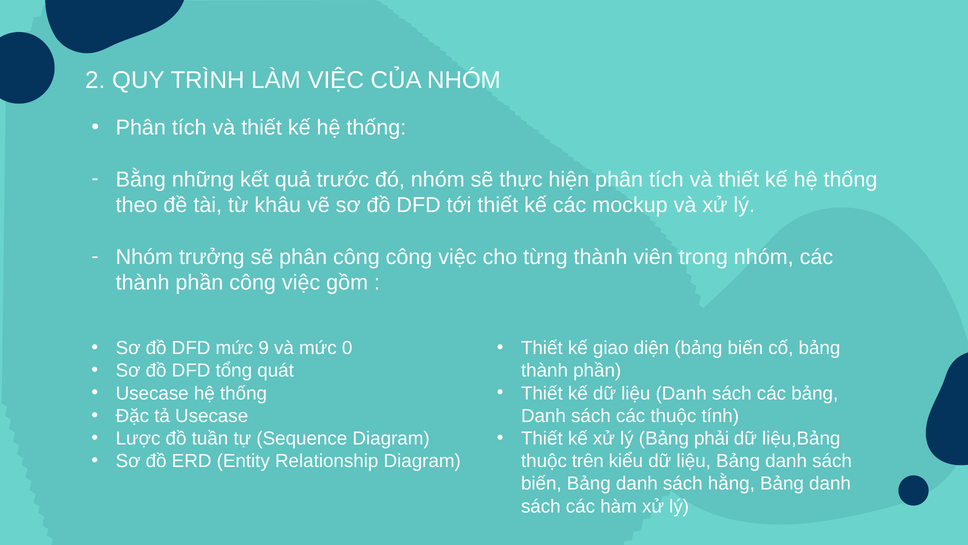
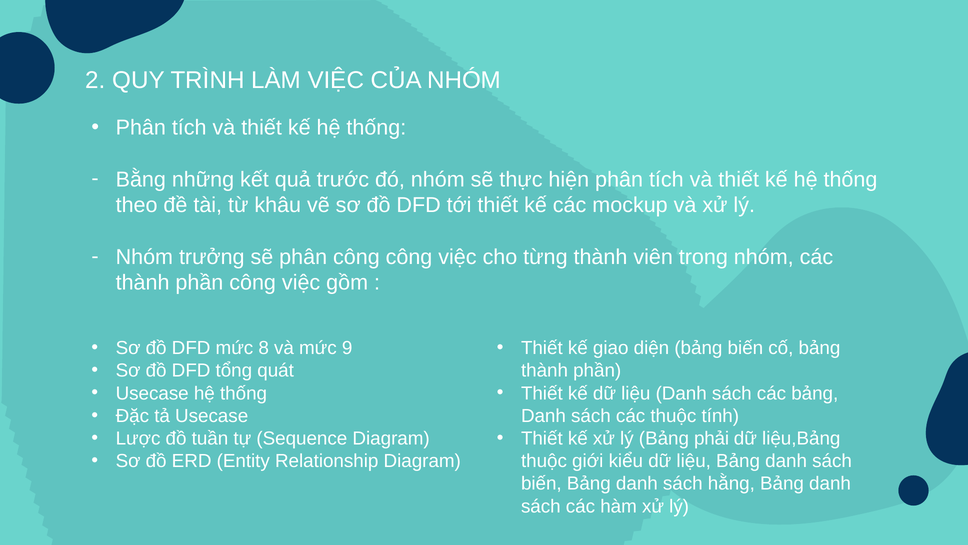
9: 9 -> 8 (264, 348)
0: 0 -> 9 (347, 348)
trên: trên -> giới (588, 461)
